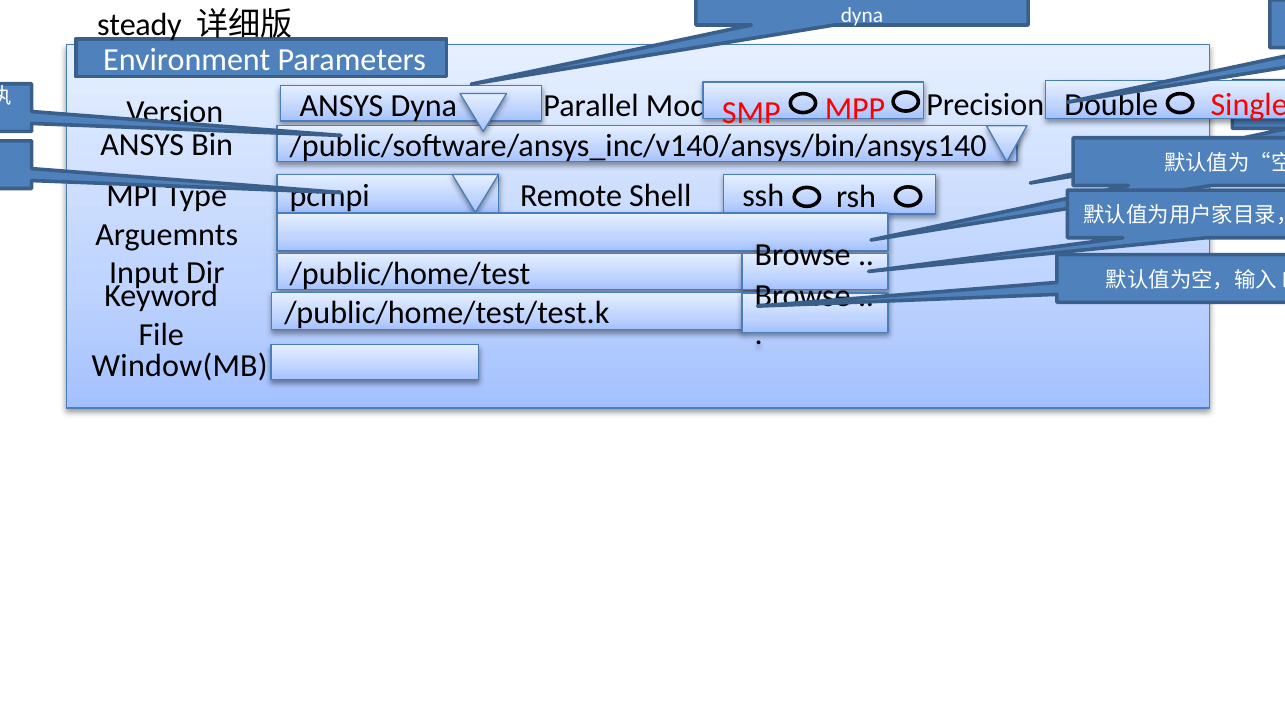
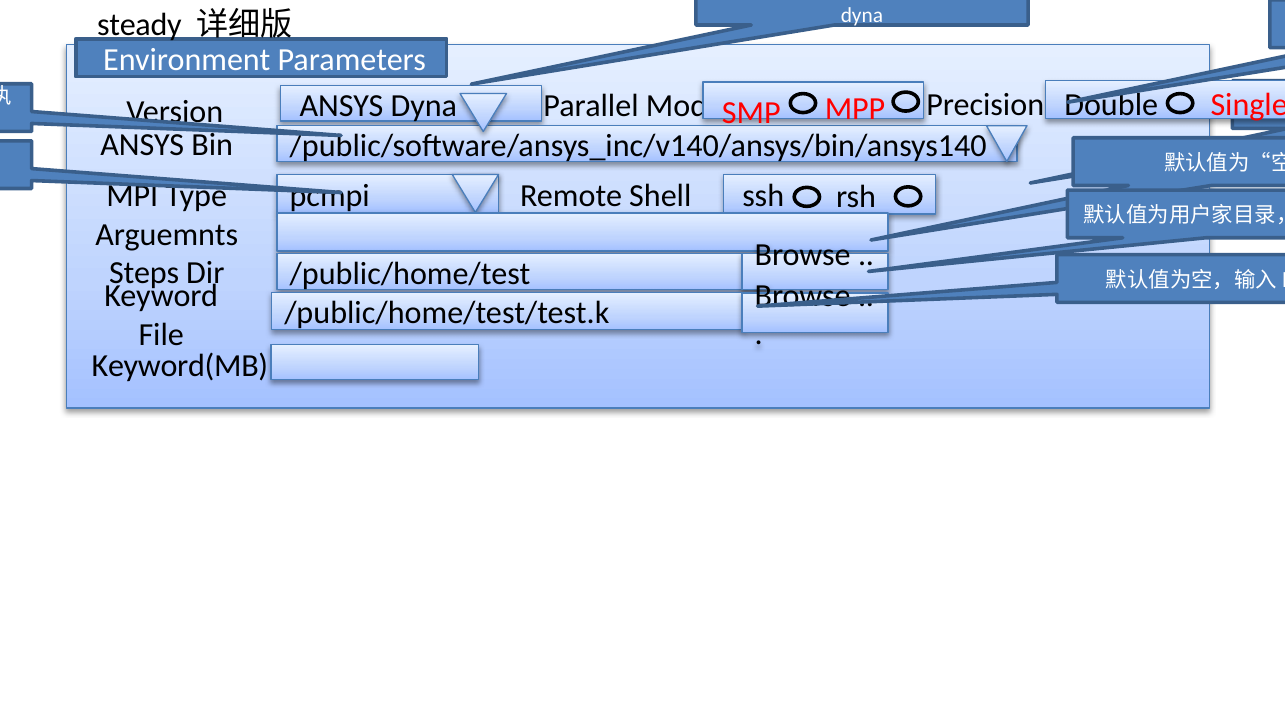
Input: Input -> Steps (144, 273)
Window(MB: Window(MB -> Keyword(MB (180, 366)
